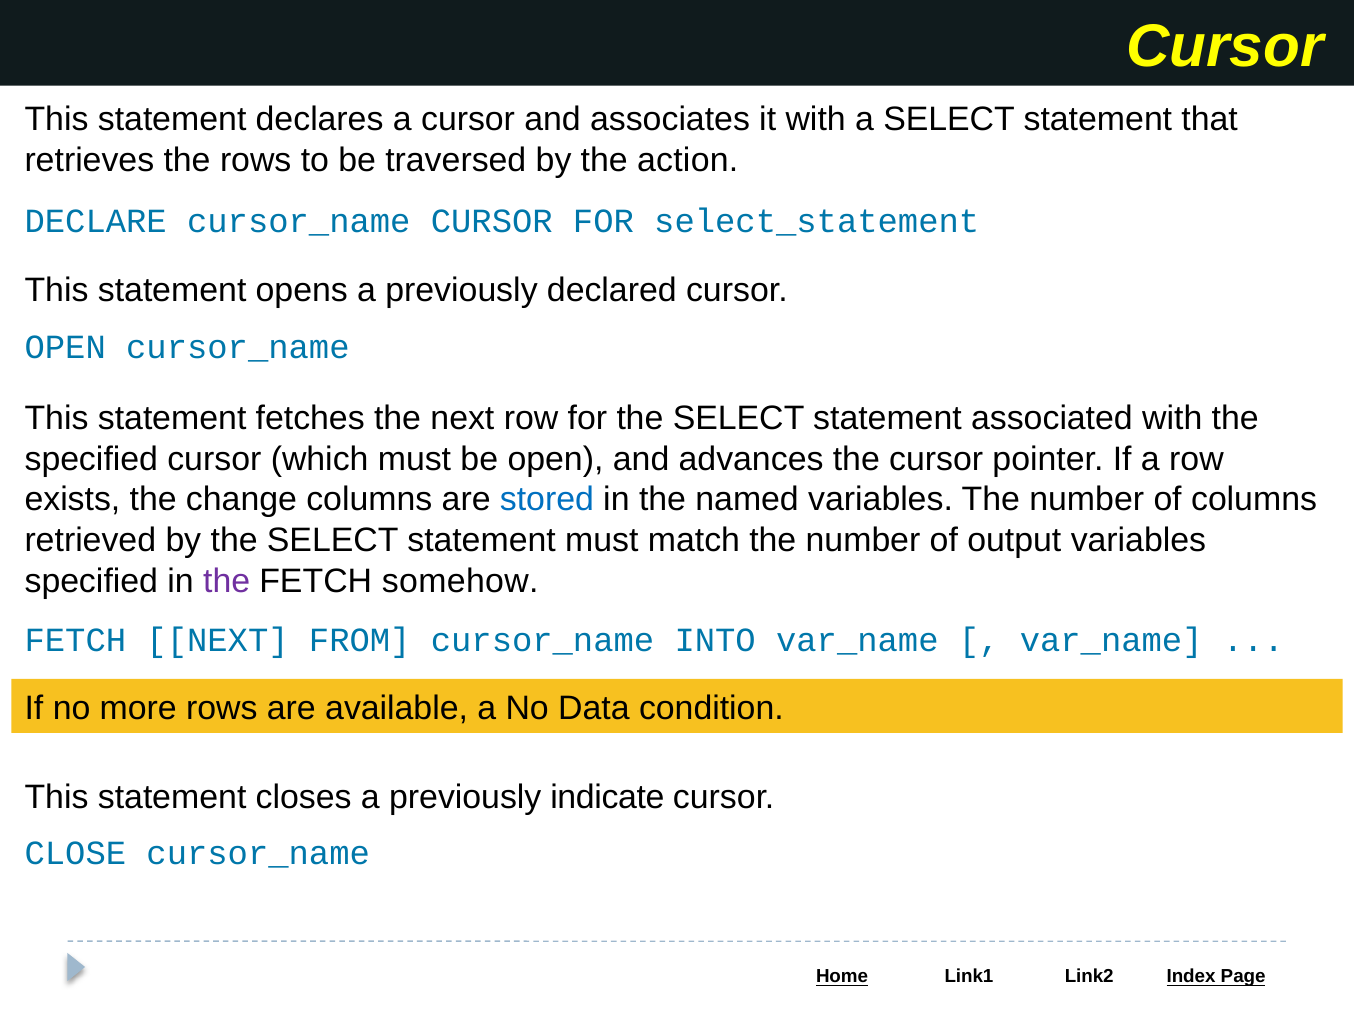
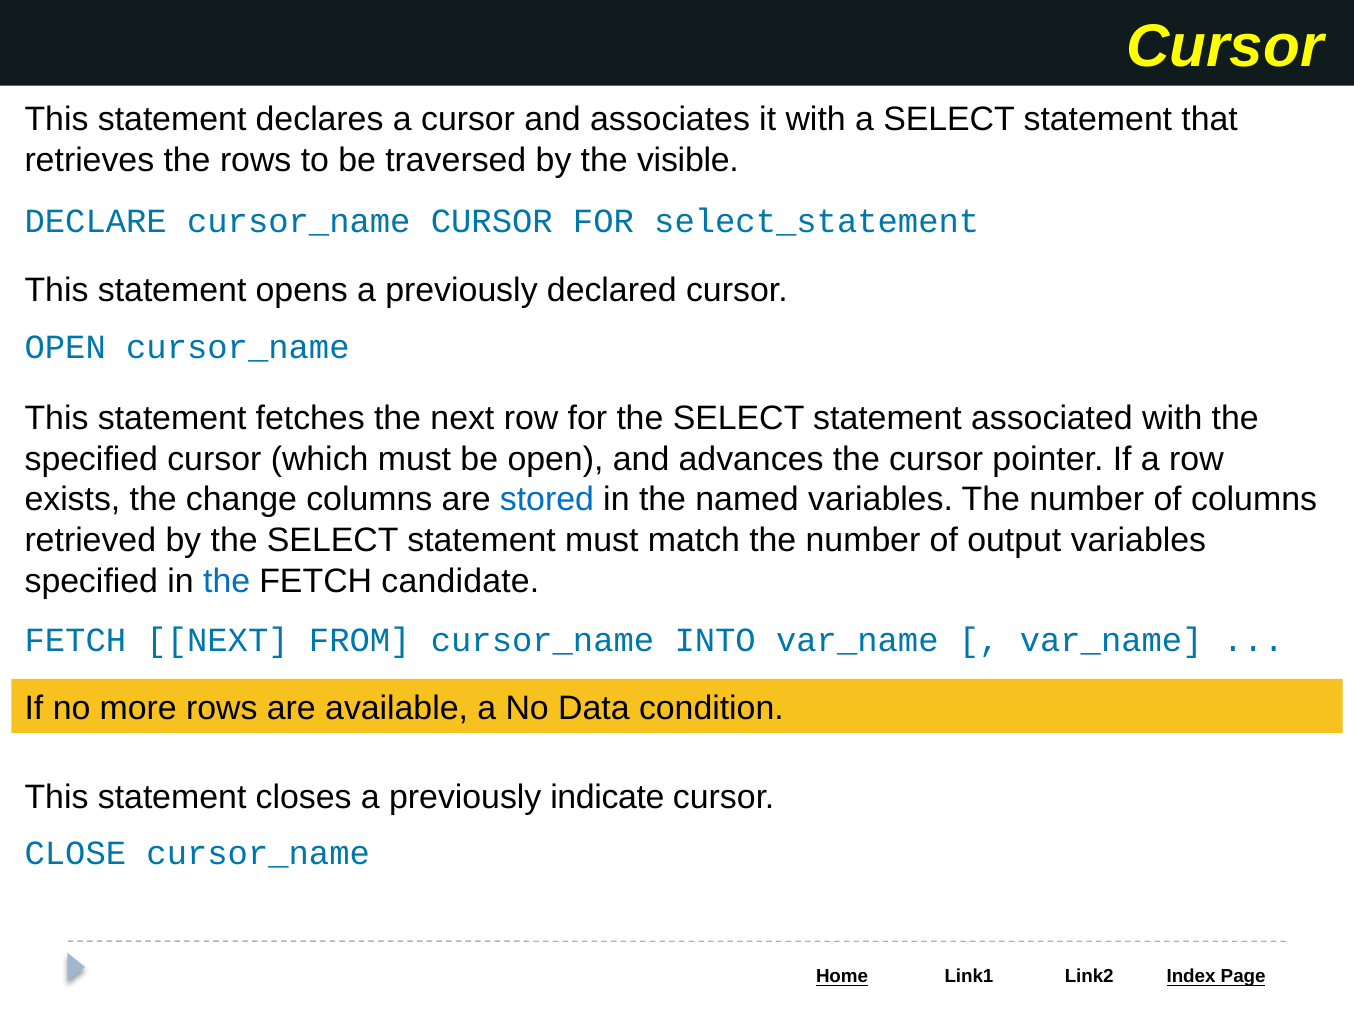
action: action -> visible (688, 160)
the colour: purple -> blue (227, 581)
somehow: somehow -> candidate (460, 581)
